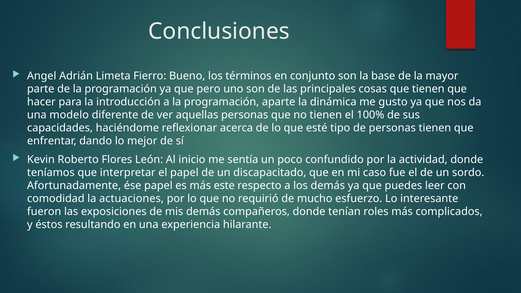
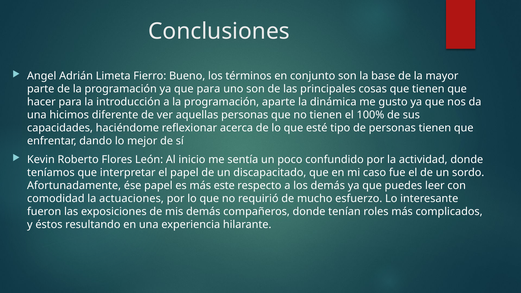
que pero: pero -> para (208, 89)
modelo: modelo -> hicimos (69, 115)
